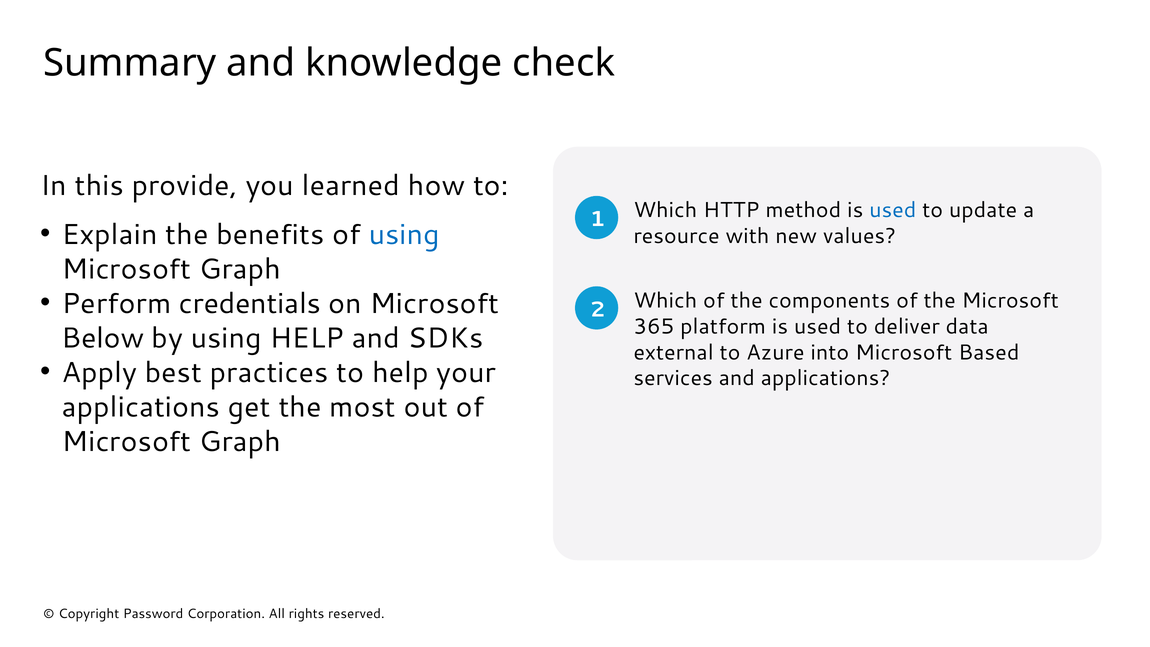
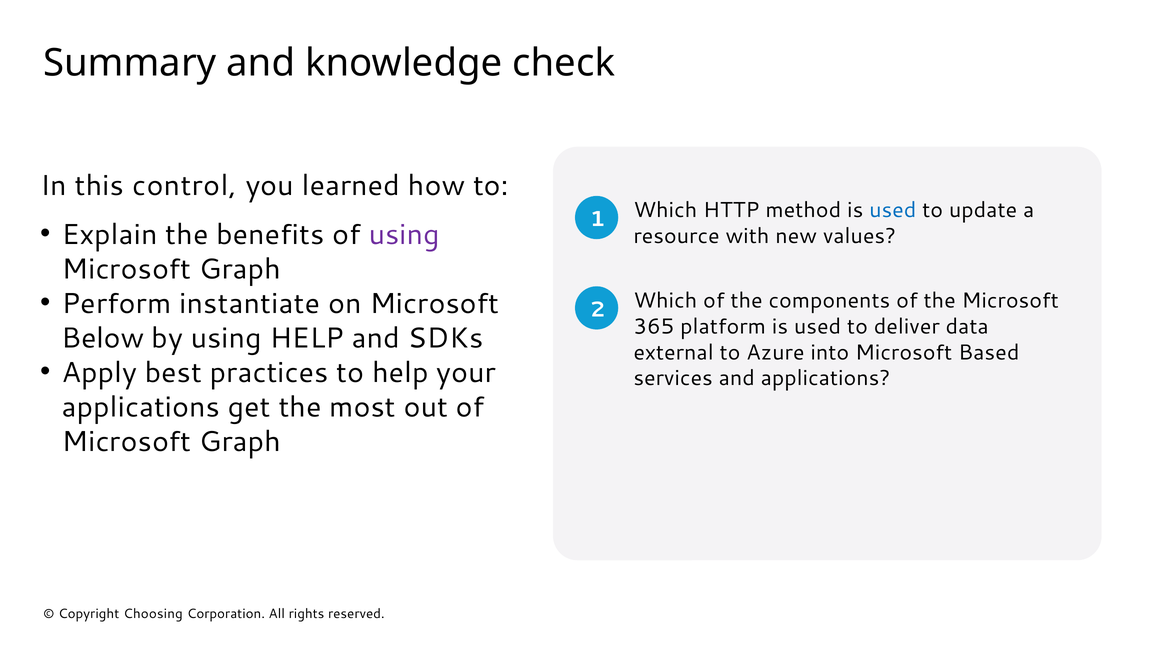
provide: provide -> control (185, 186)
using colour: blue -> purple (404, 235)
credentials: credentials -> instantiate (250, 304)
Password: Password -> Choosing (153, 614)
